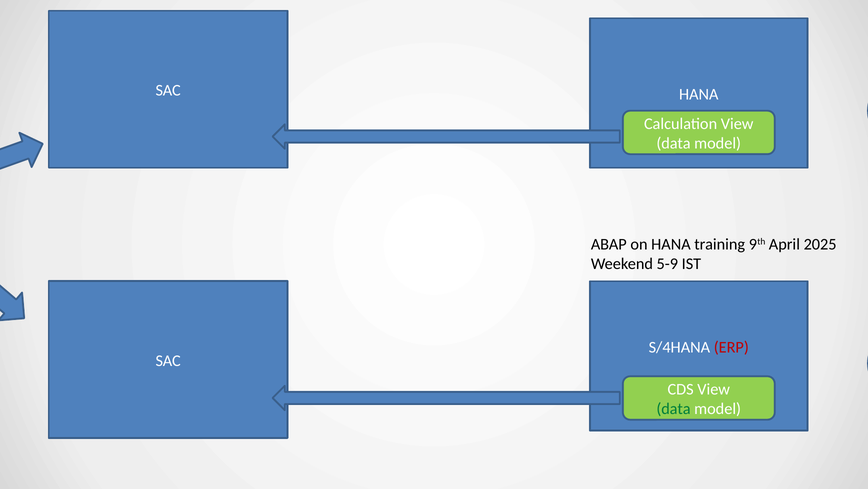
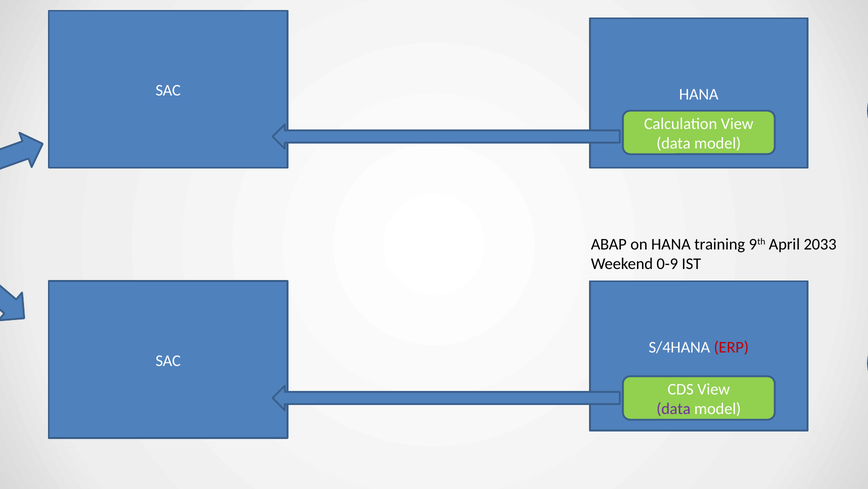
2025: 2025 -> 2033 (820, 244)
5-9: 5-9 -> 0-9 (667, 263)
data colour: green -> purple (674, 408)
